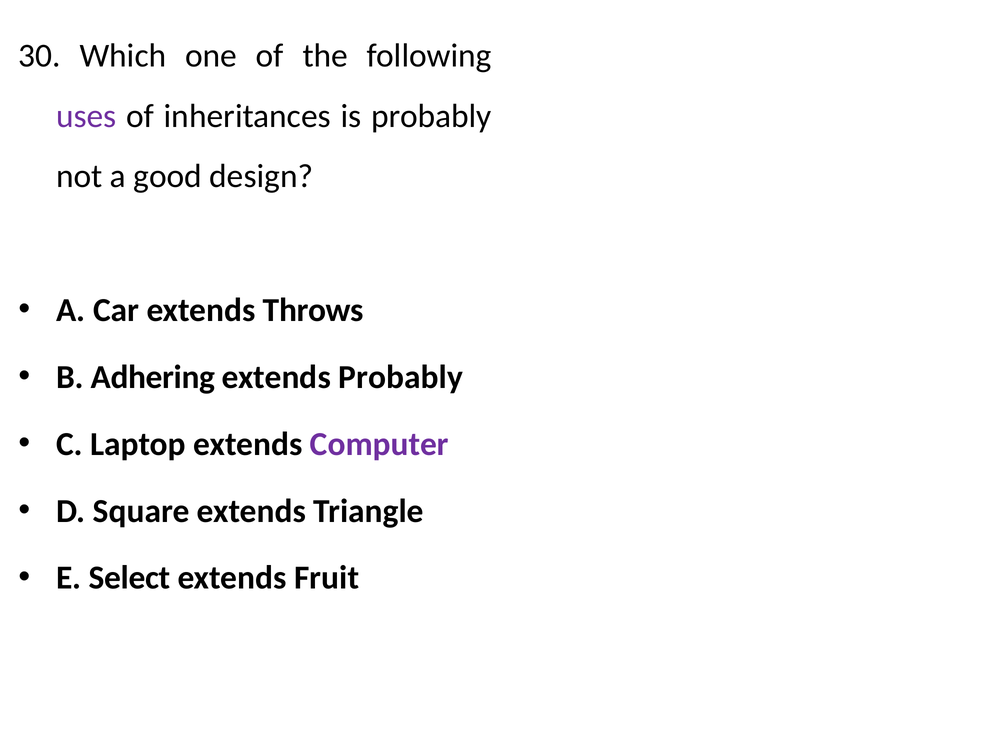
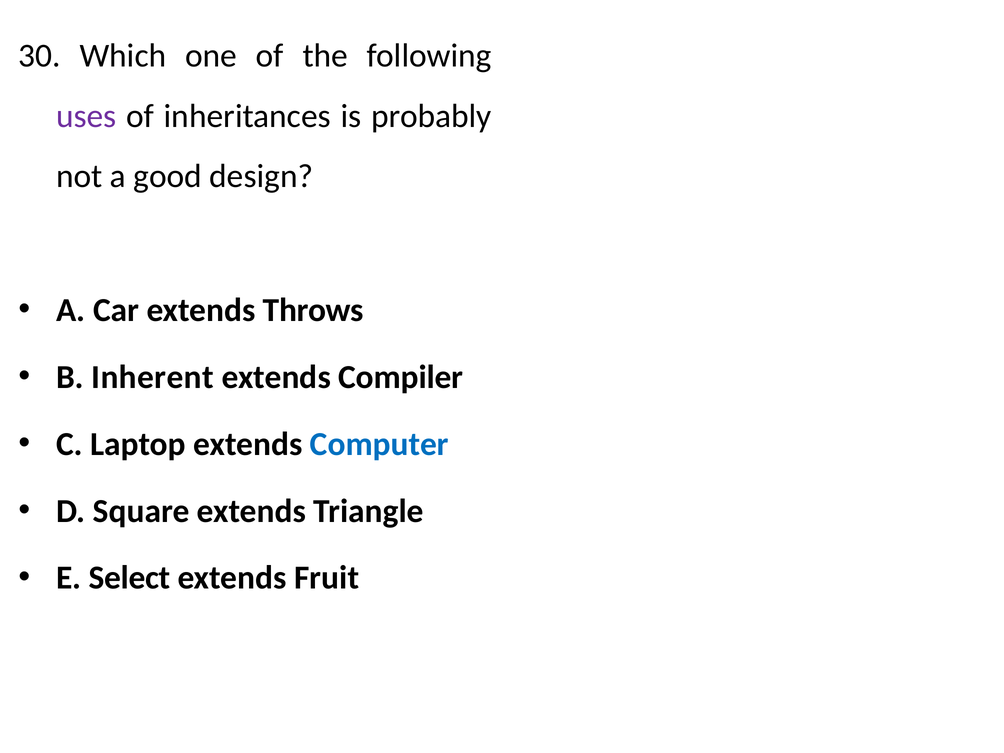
Adhering: Adhering -> Inherent (153, 377)
extends Probably: Probably -> Compiler (401, 377)
Computer colour: purple -> blue (379, 444)
